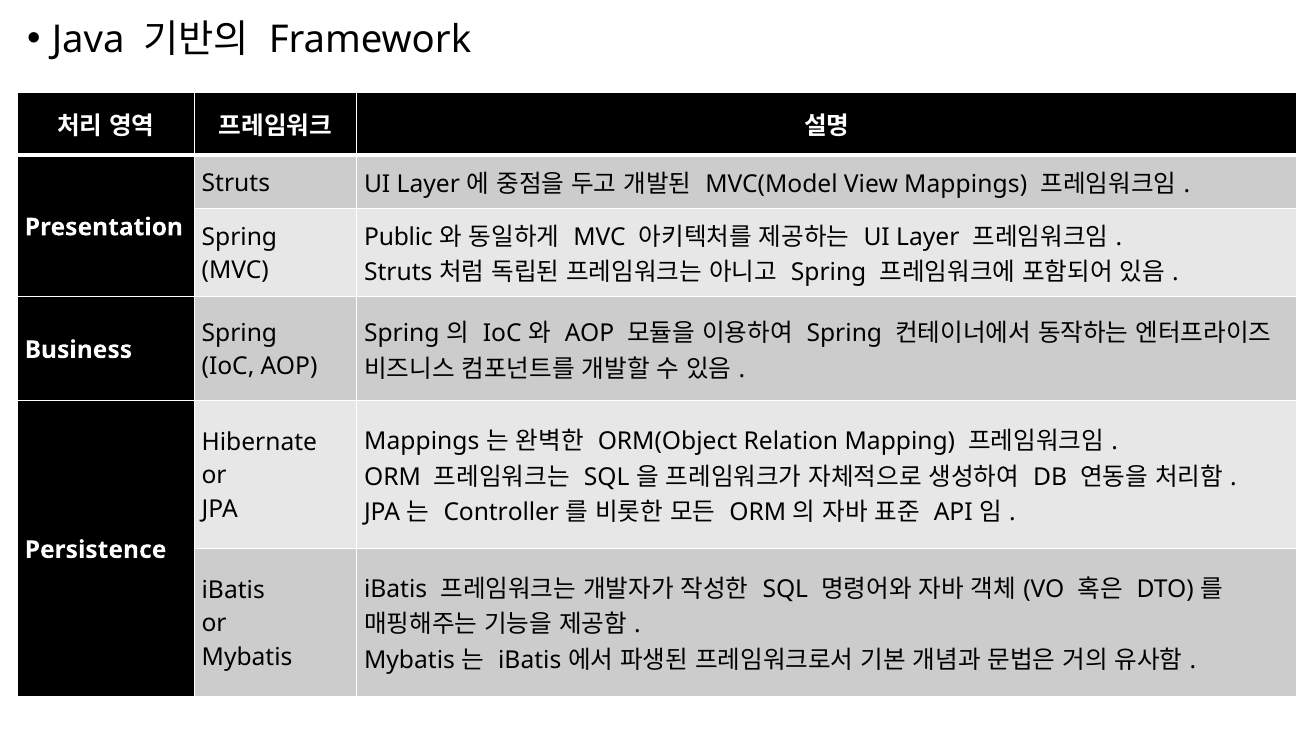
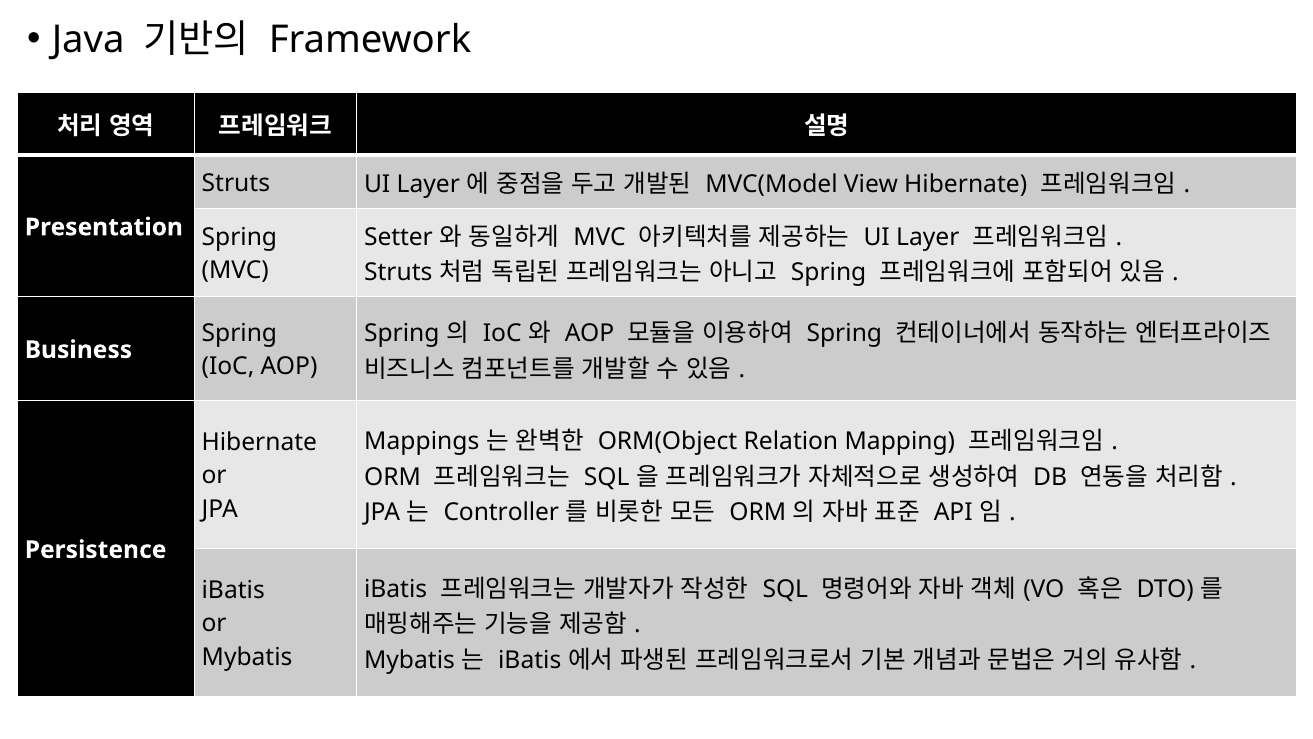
View Mappings: Mappings -> Hibernate (966, 184)
Public: Public -> Setter (398, 237)
